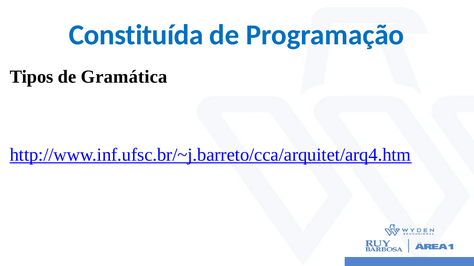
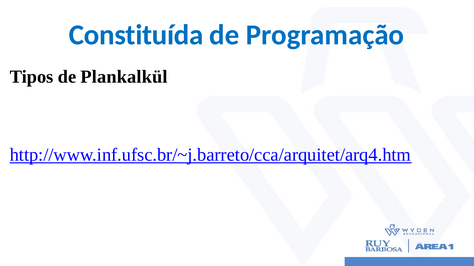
Gramática: Gramática -> Plankalkül (124, 77)
